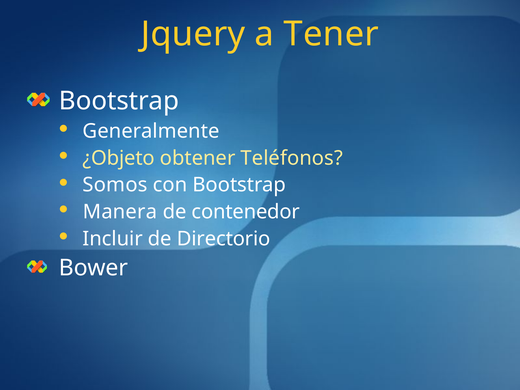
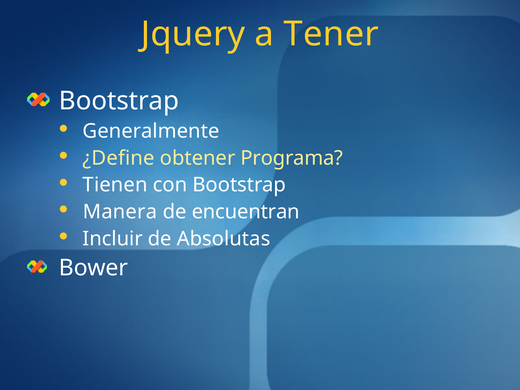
¿Objeto: ¿Objeto -> ¿Define (119, 158)
Teléfonos: Teléfonos -> Programa (292, 158)
Somos: Somos -> Tienen (115, 185)
contenedor: contenedor -> encuentran (246, 212)
Directorio: Directorio -> Absolutas (224, 239)
